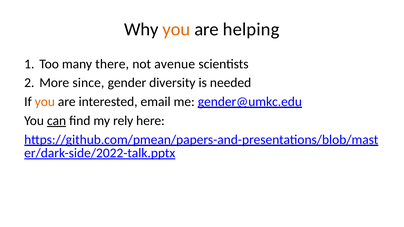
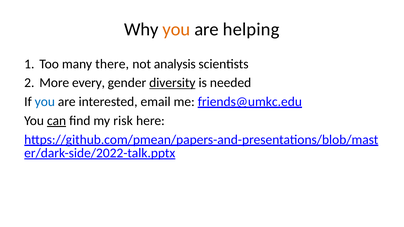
avenue: avenue -> analysis (175, 64)
since: since -> every (89, 83)
diversity underline: none -> present (172, 83)
you colour: orange -> blue (45, 102)
gender@umkc.edu: gender@umkc.edu -> friends@umkc.edu (250, 102)
rely: rely -> risk (123, 121)
